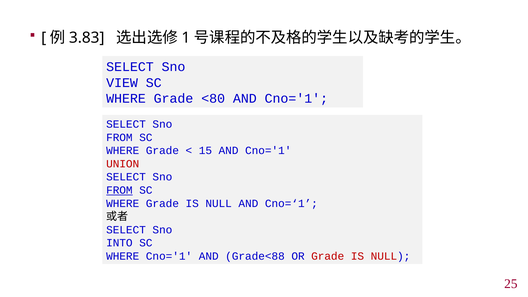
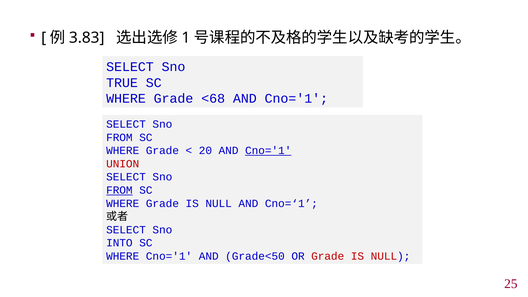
VIEW: VIEW -> TRUE (122, 83)
<80: <80 -> <68 (213, 99)
15: 15 -> 20 (205, 151)
Cno='1 underline: none -> present (268, 151)
Grade<88: Grade<88 -> Grade<50 (255, 256)
